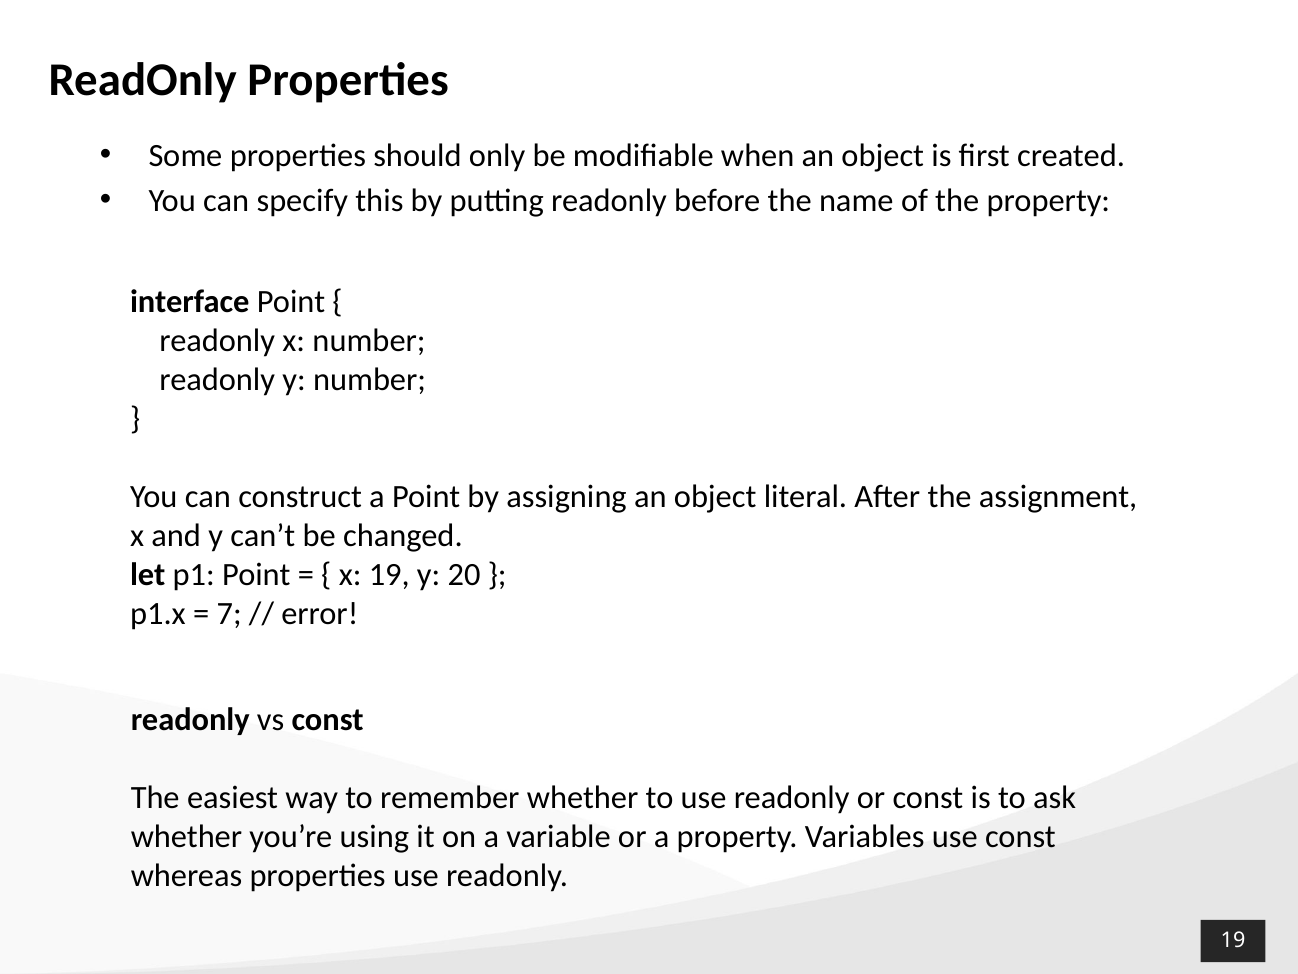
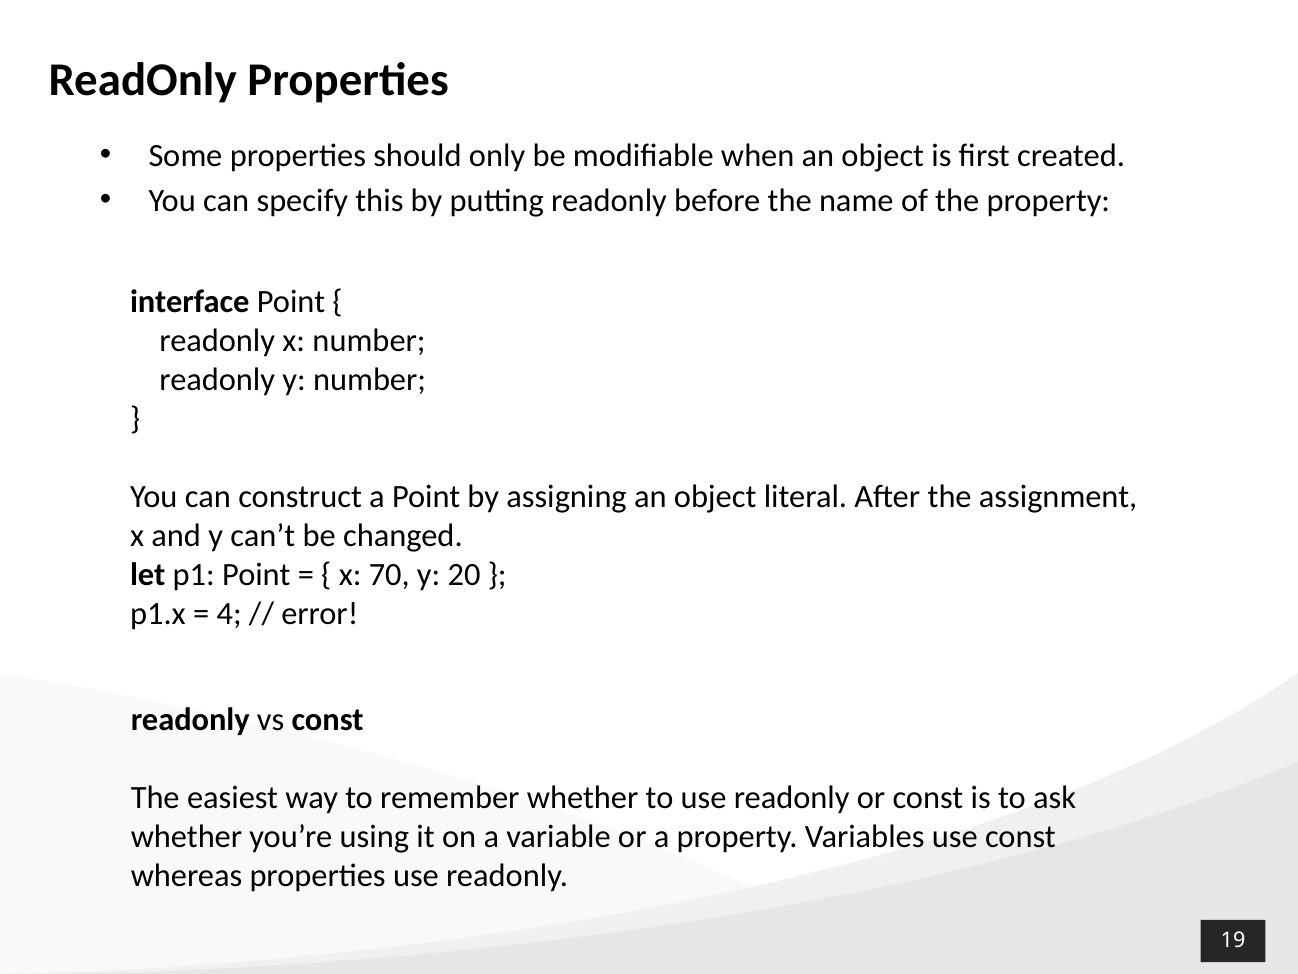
x 19: 19 -> 70 (389, 574)
7: 7 -> 4 (229, 613)
